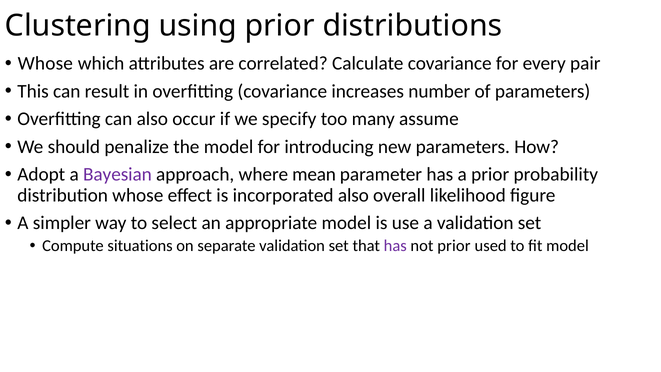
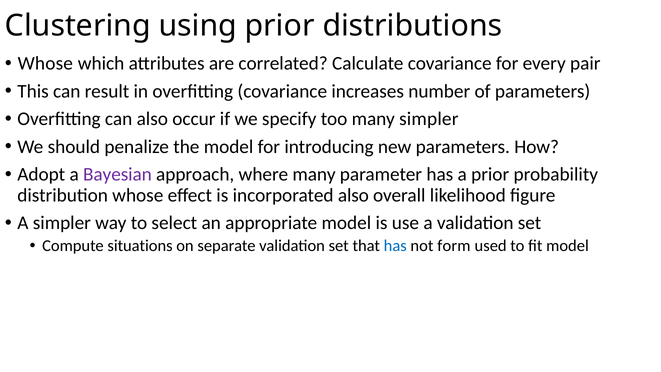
many assume: assume -> simpler (429, 119)
where mean: mean -> many (314, 174)
has colour: purple -> blue (395, 246)
not prior: prior -> form (454, 246)
